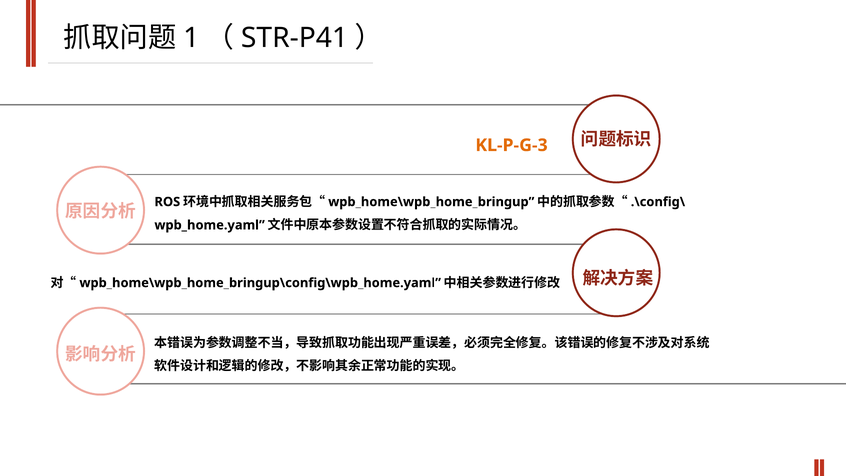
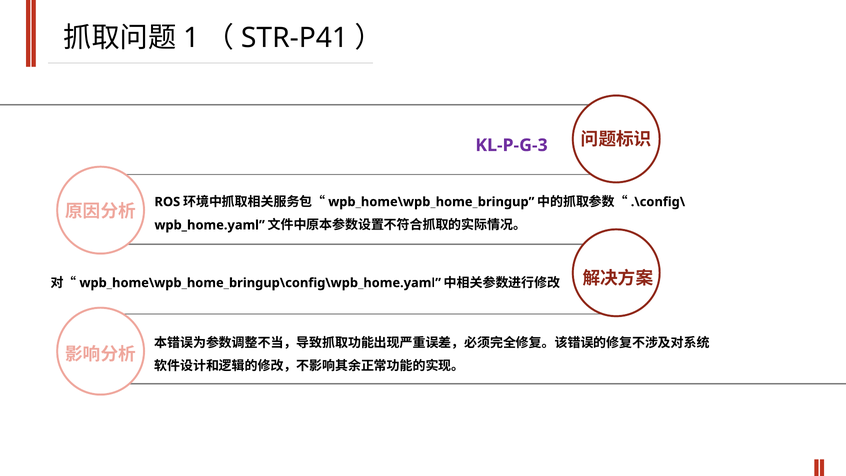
KL-P-G-3 colour: orange -> purple (512, 145)
